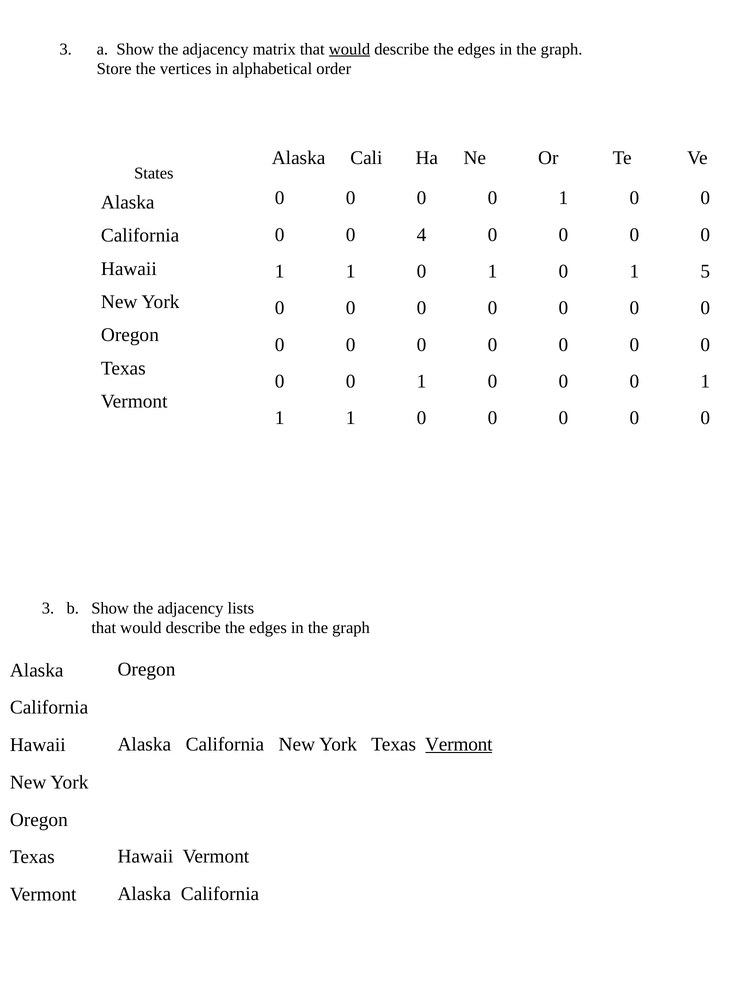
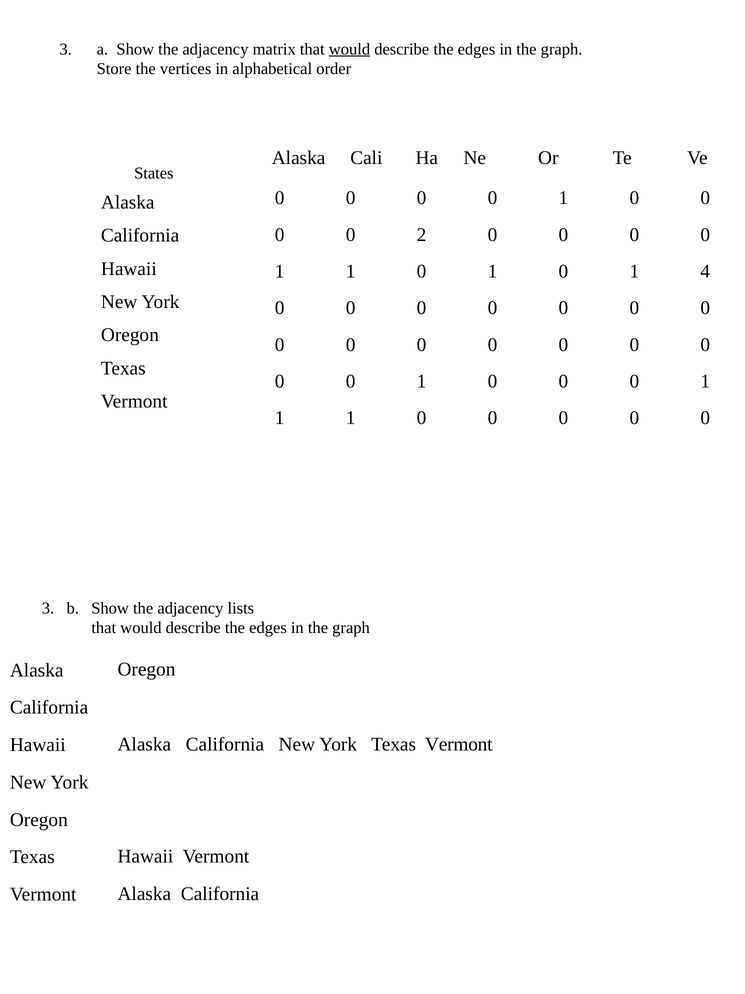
4: 4 -> 2 (422, 235)
5: 5 -> 4 (705, 271)
Vermont underline: present -> none (459, 744)
